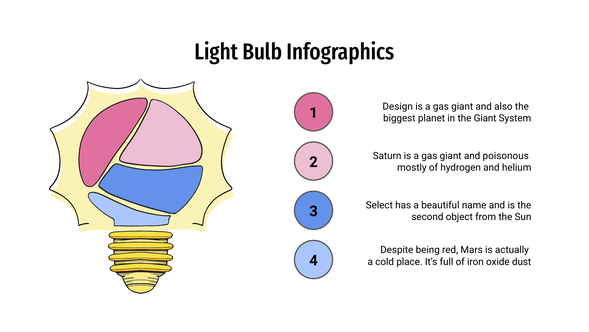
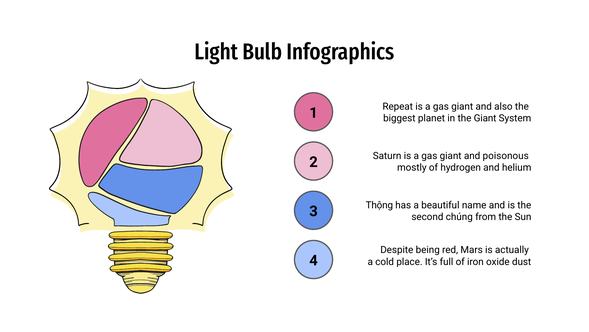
Design: Design -> Repeat (398, 106)
Select: Select -> Thộng (379, 205)
object: object -> chúng (459, 216)
